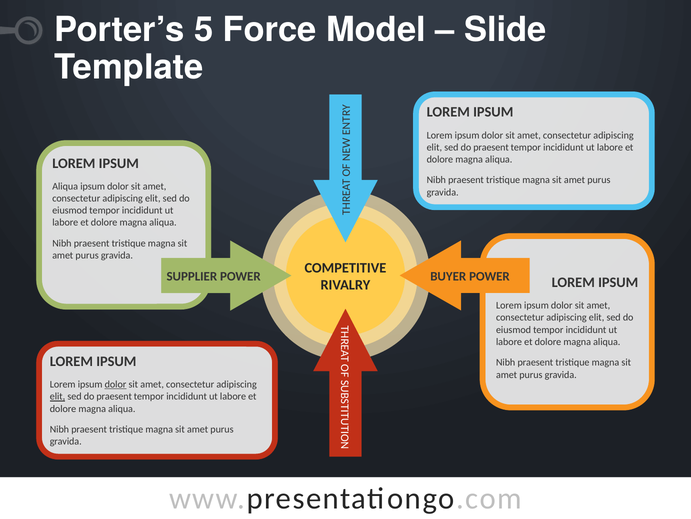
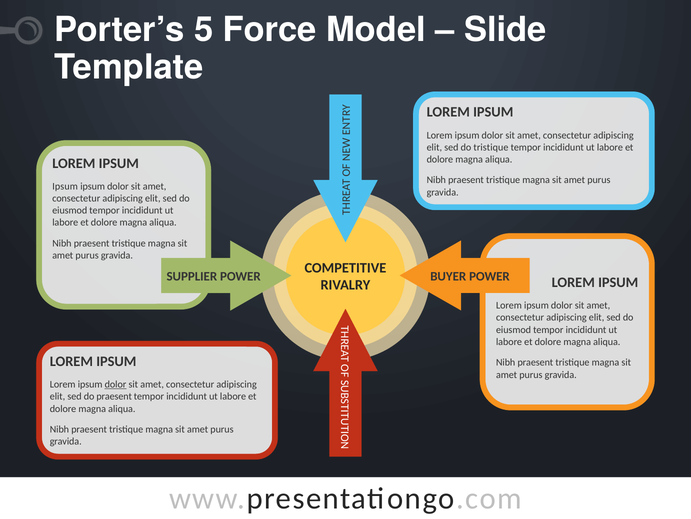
praesent: praesent -> tristique (491, 147)
Aliqua: Aliqua -> Ipsum (65, 186)
elit underline: present -> none (57, 396)
